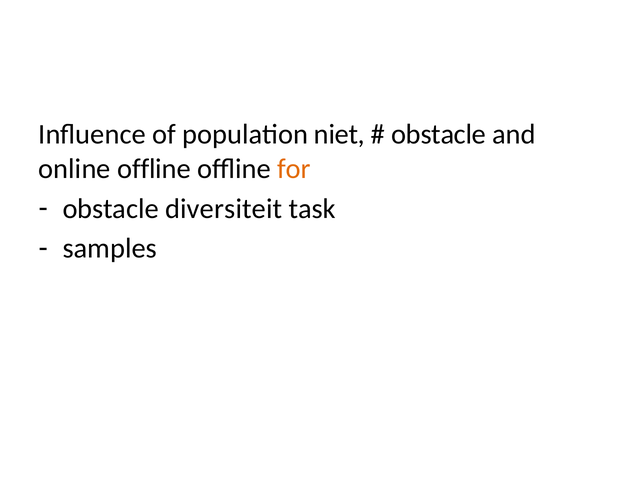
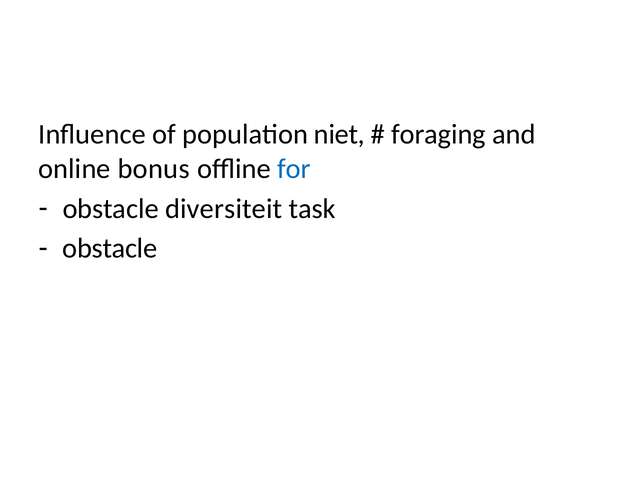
obstacle: obstacle -> foraging (439, 134)
online offline: offline -> bonus (154, 169)
for colour: orange -> blue (294, 169)
samples: samples -> obstacle (110, 248)
